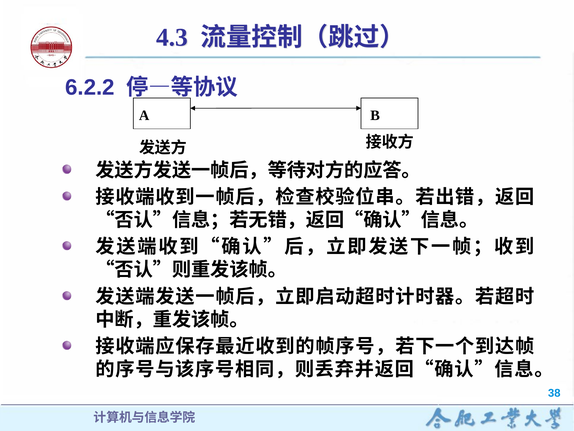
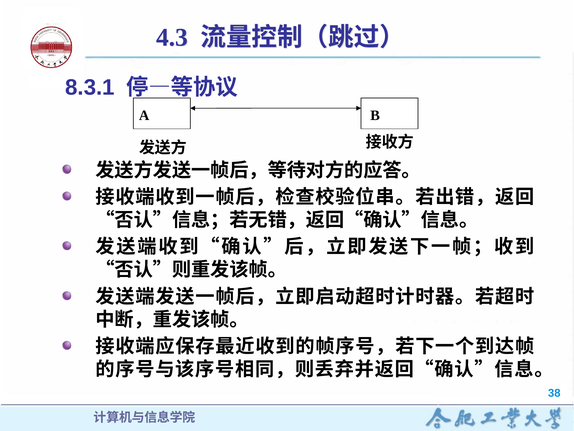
6.2.2: 6.2.2 -> 8.3.1 (90, 87)
